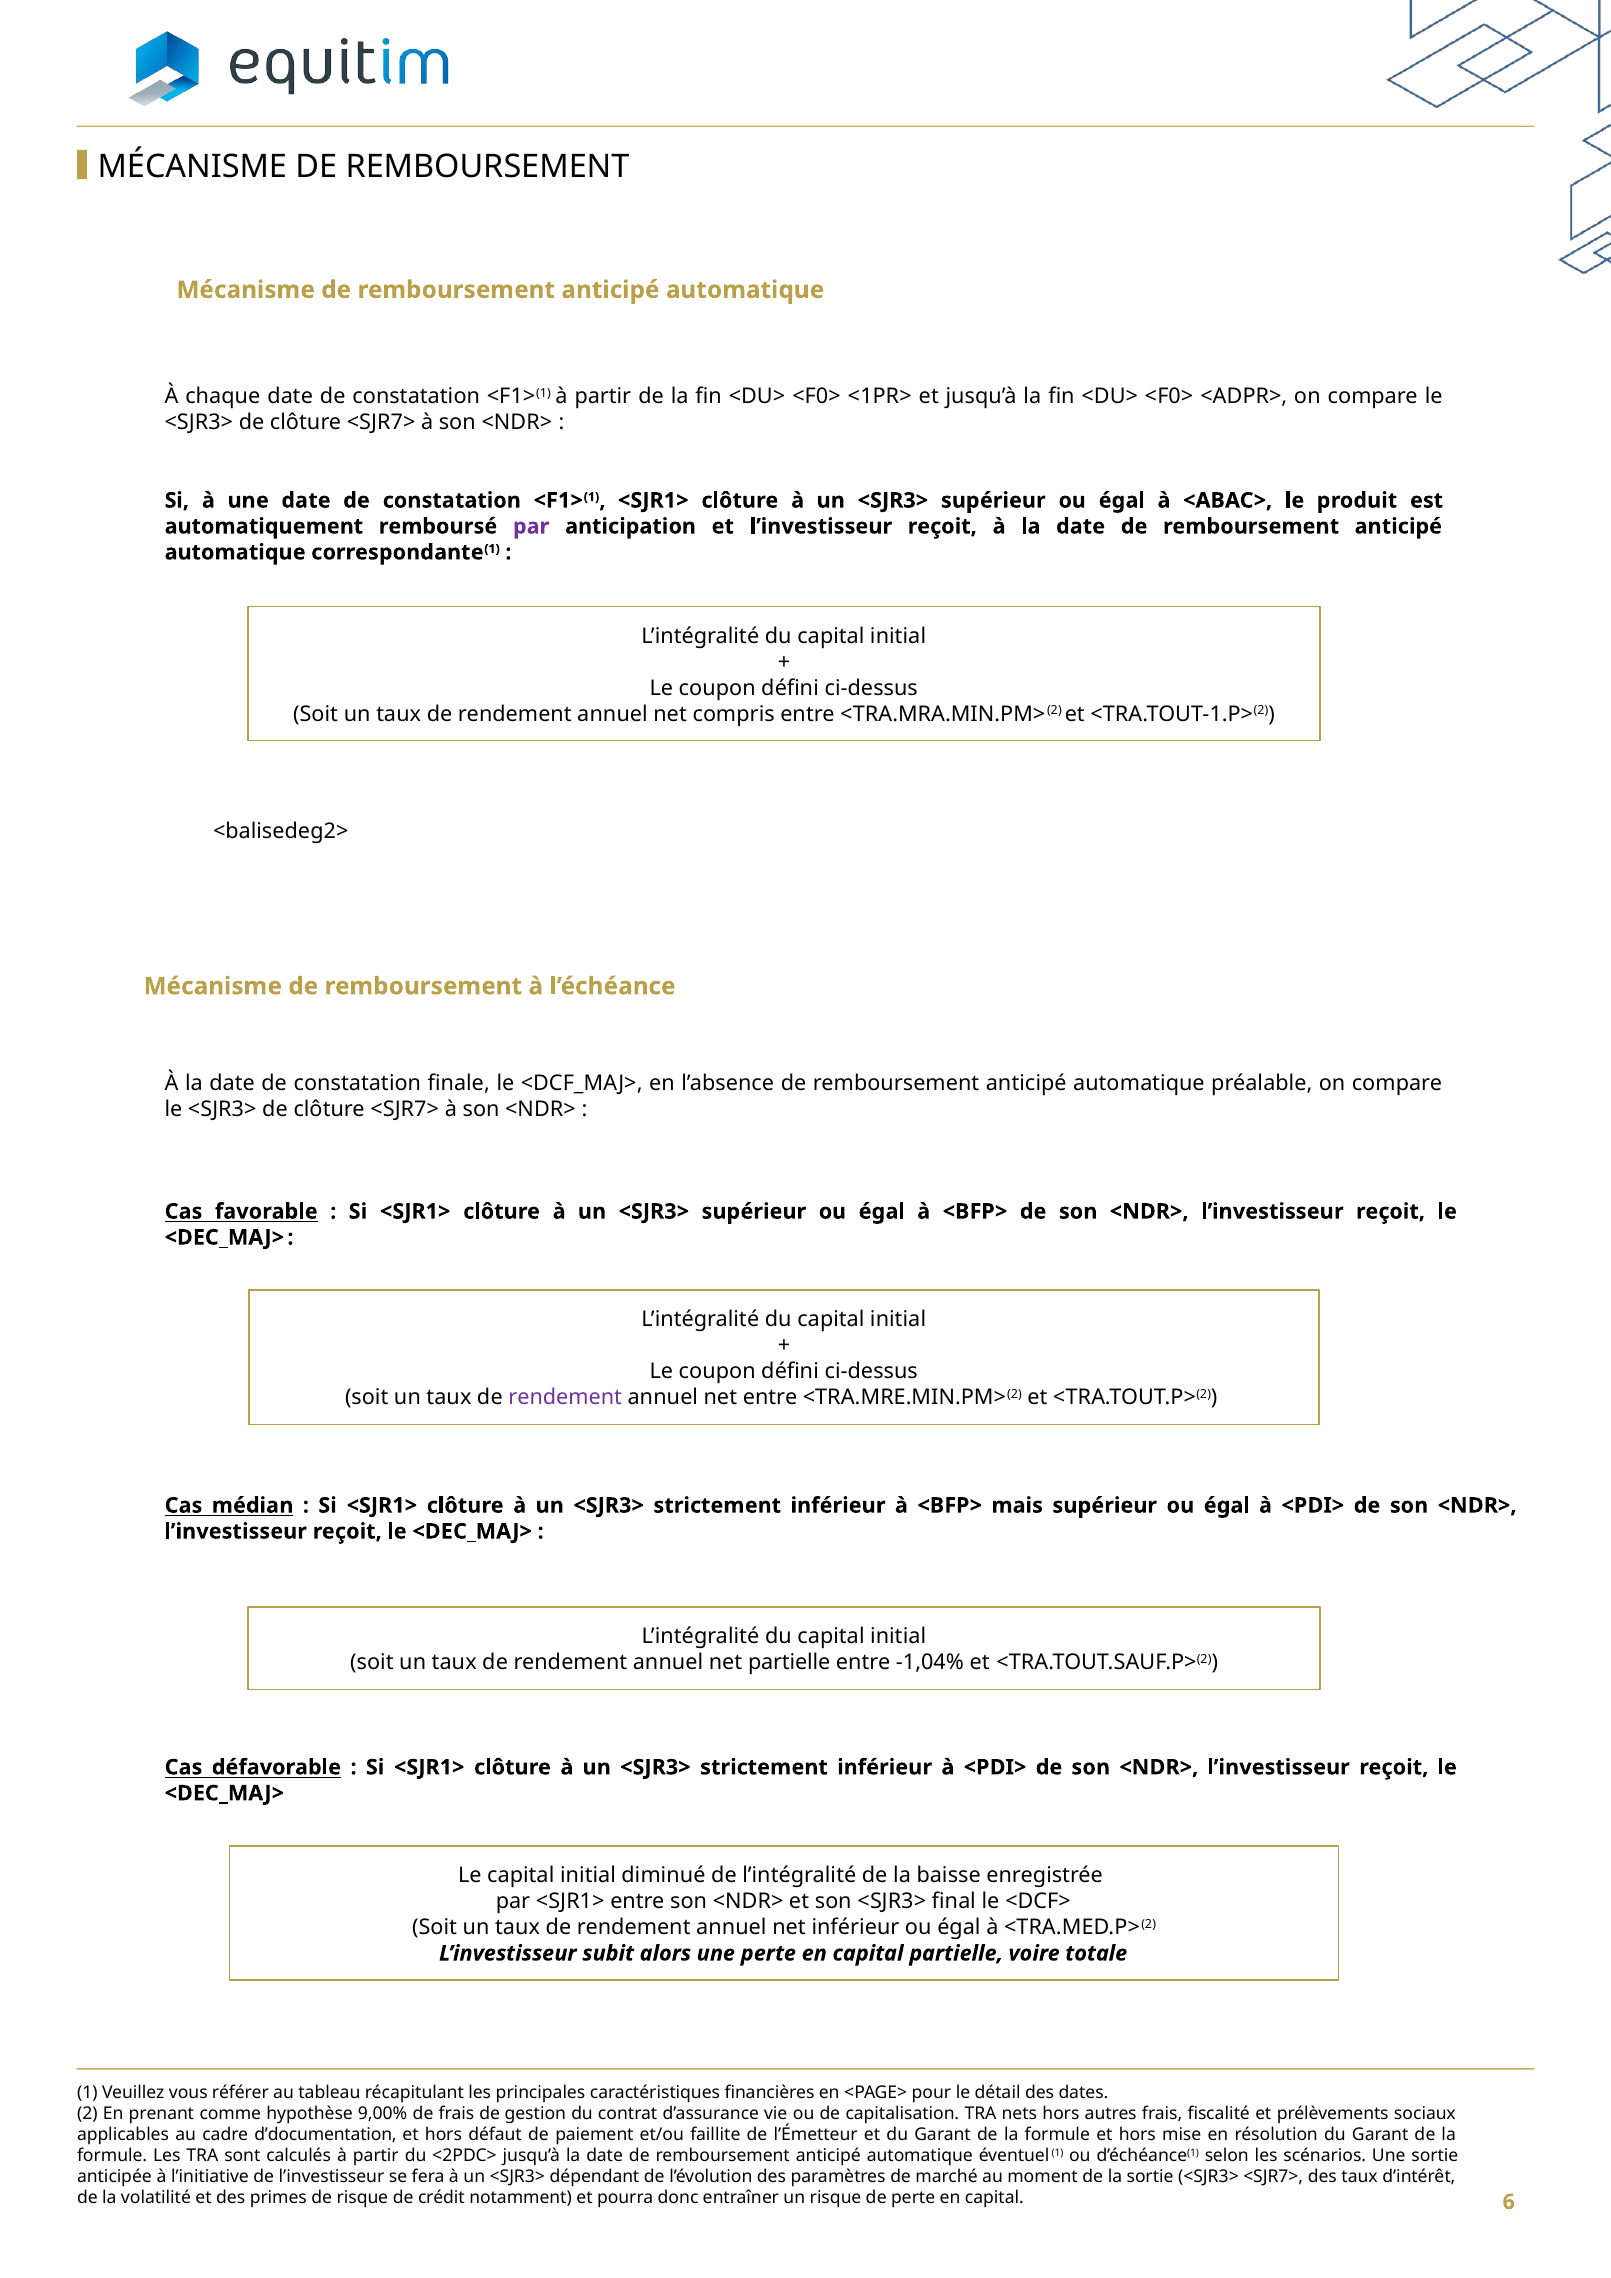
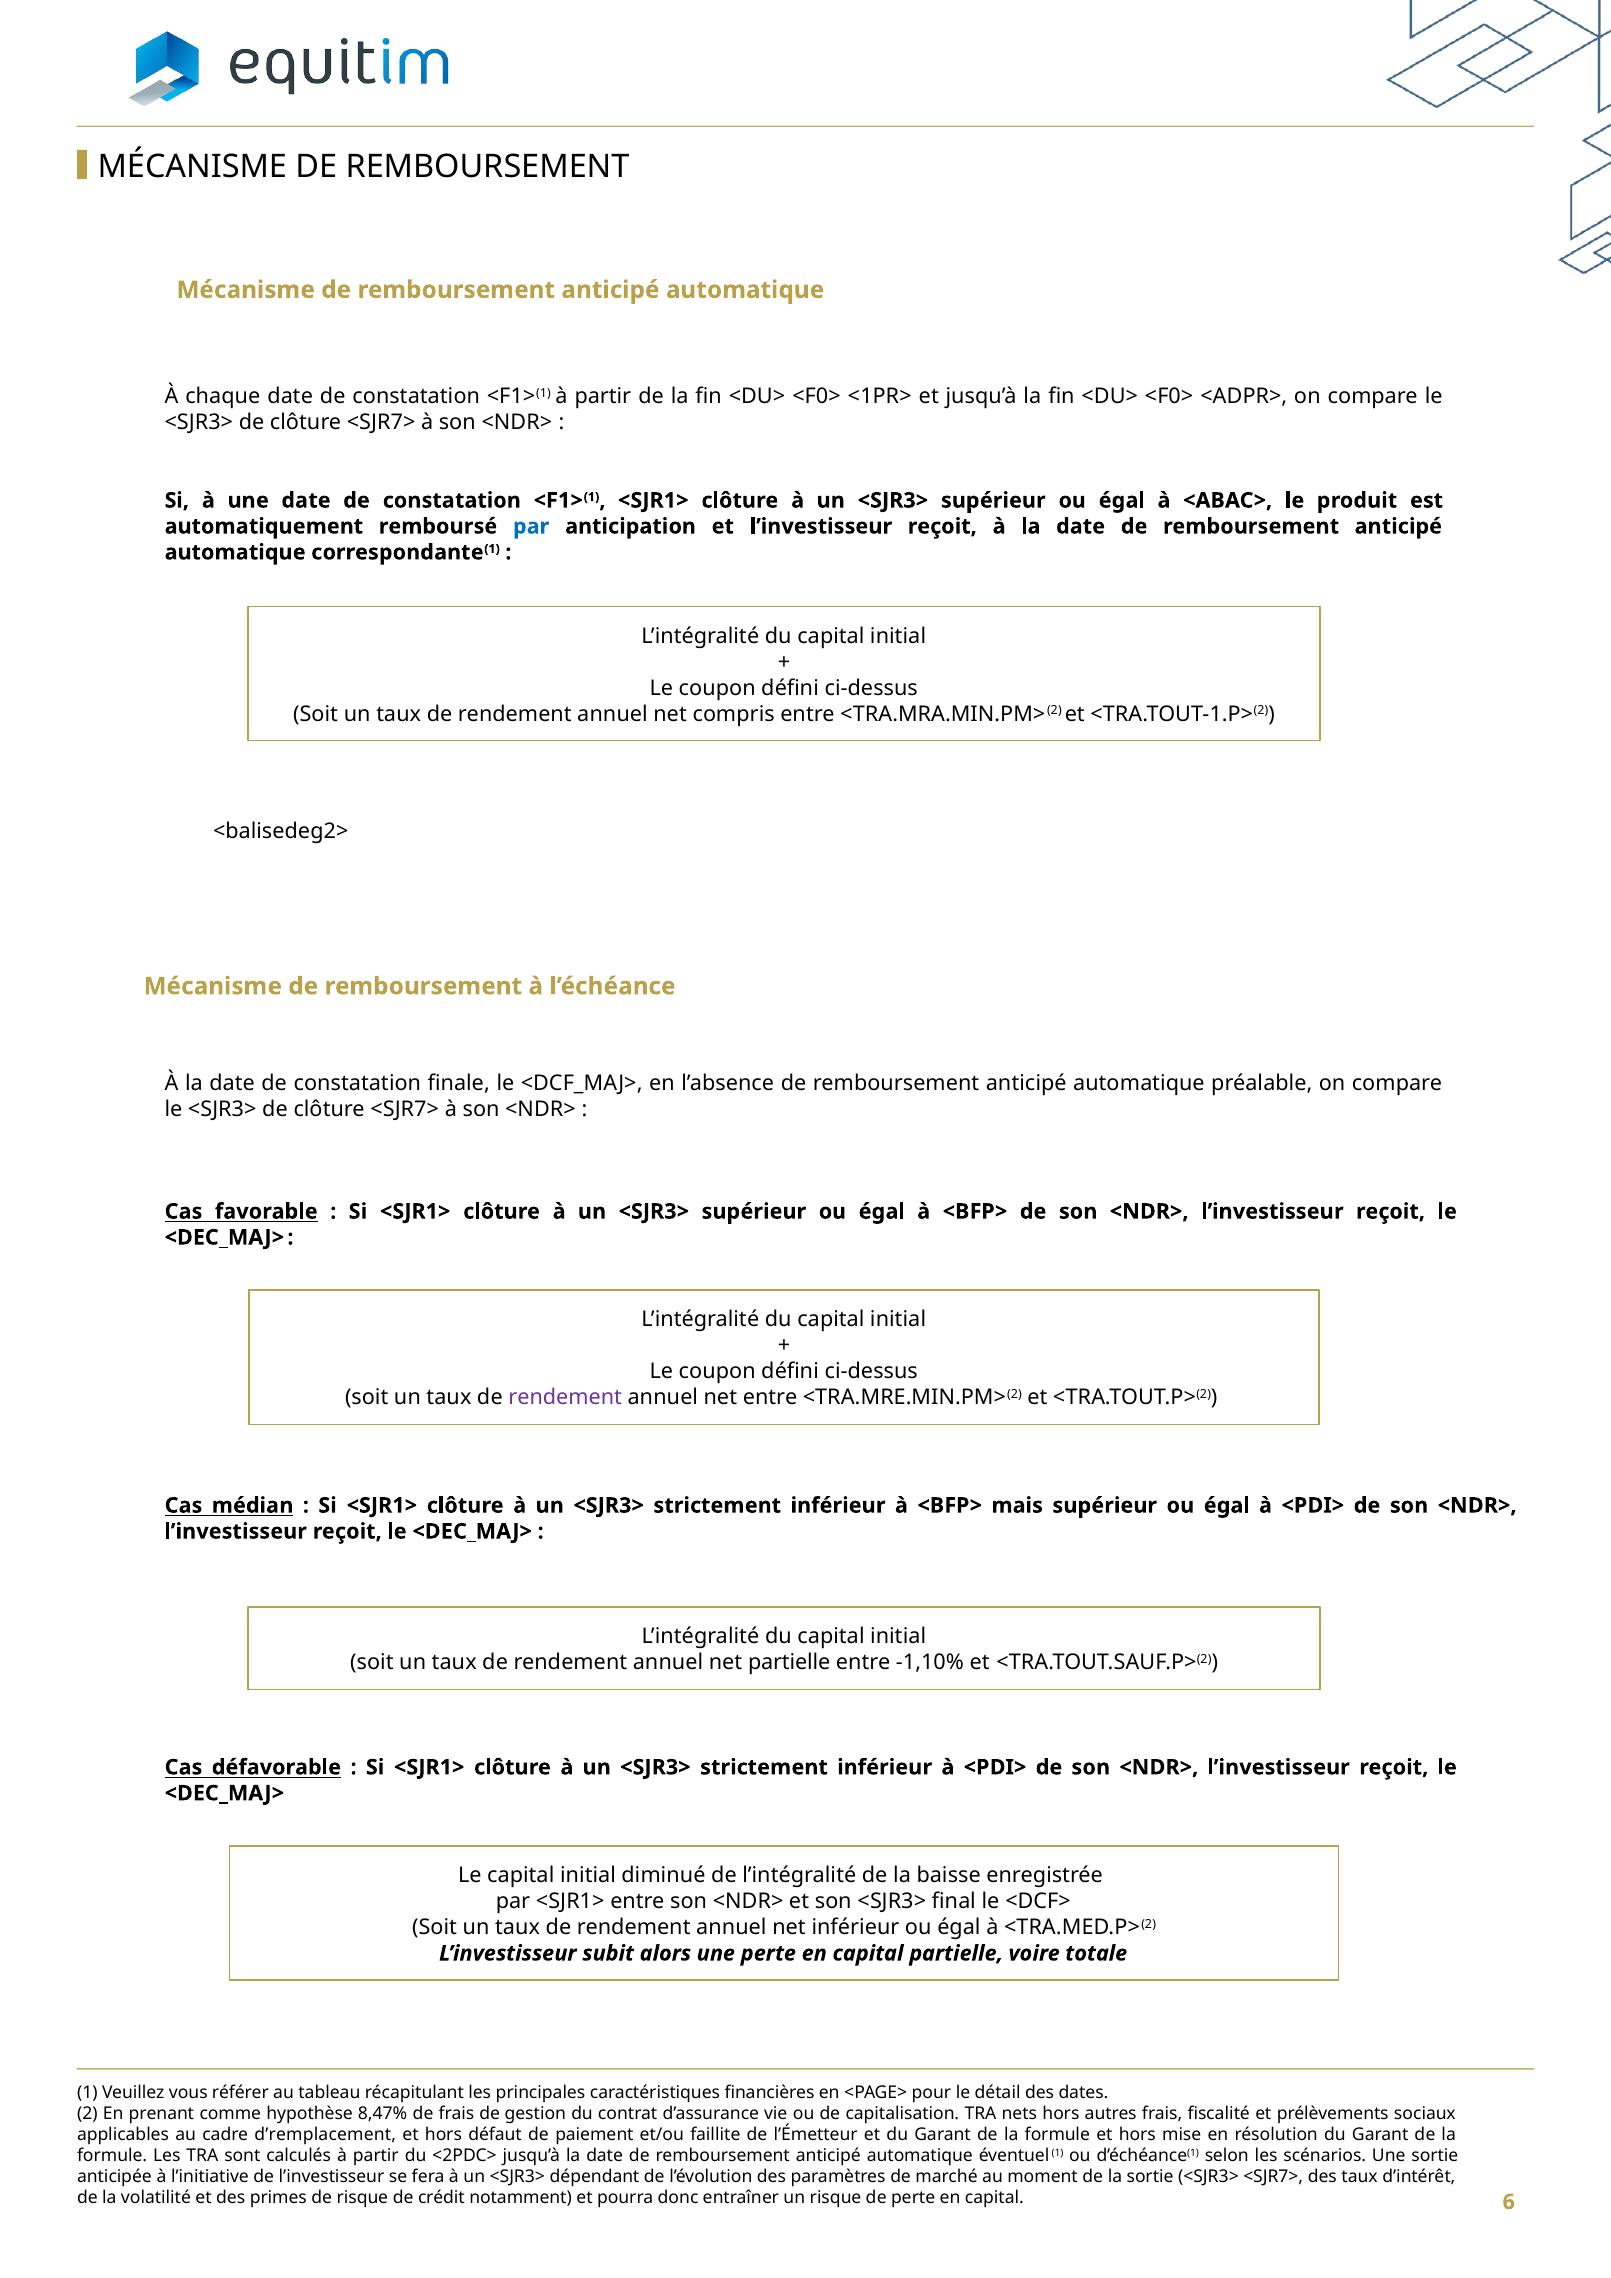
par colour: purple -> blue (531, 527)
-1,04%: -1,04% -> -1,10% (930, 1663)
9,00%: 9,00% -> 8,47% (383, 2114)
d’documentation: d’documentation -> d’remplacement (325, 2135)
